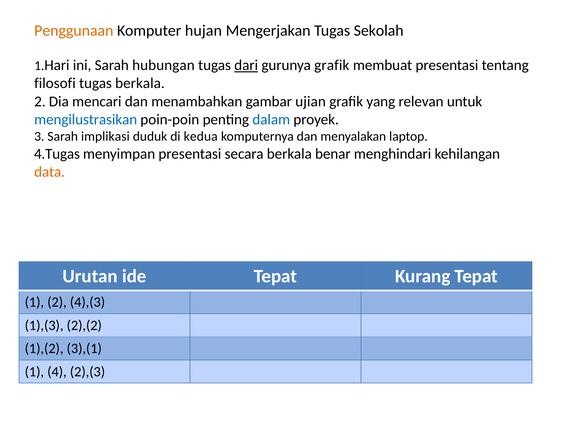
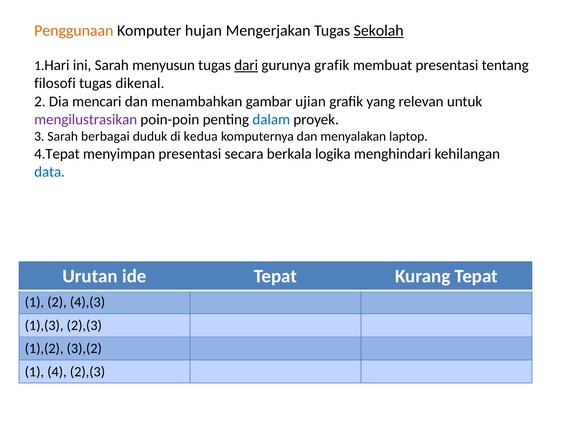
Sekolah underline: none -> present (379, 31)
hubungan: hubungan -> menyusun (164, 65)
tugas berkala: berkala -> dikenal (140, 83)
mengilustrasikan colour: blue -> purple (86, 119)
implikasi: implikasi -> berbagai (105, 136)
4.Tugas: 4.Tugas -> 4.Tepat (57, 154)
benar: benar -> logika (333, 154)
data colour: orange -> blue (50, 172)
1),(3 2),(2: 2),(2 -> 2),(3 (84, 325)
3),(1: 3),(1 -> 3),(2 (84, 348)
